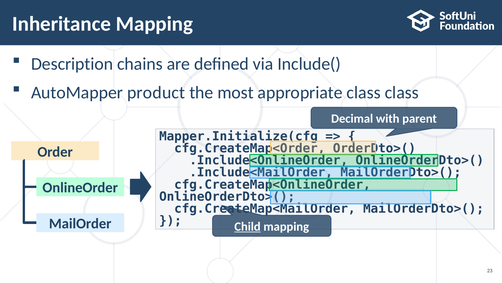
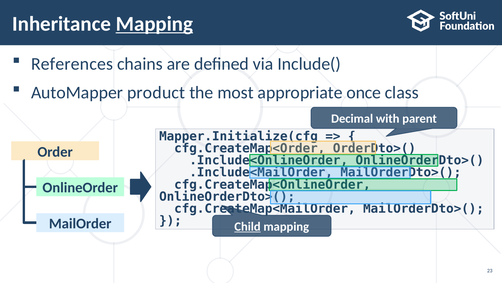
Mapping underline: none -> present (154, 24)
Description: Description -> References (72, 64)
appropriate class: class -> once (364, 92)
